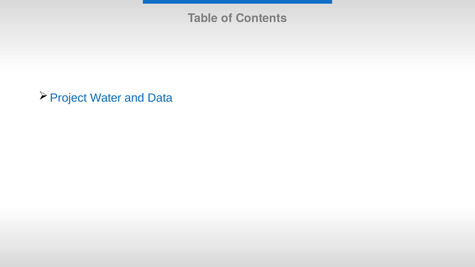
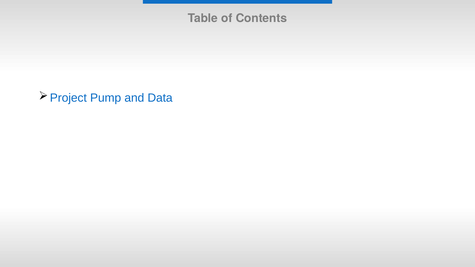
Water: Water -> Pump (106, 98)
